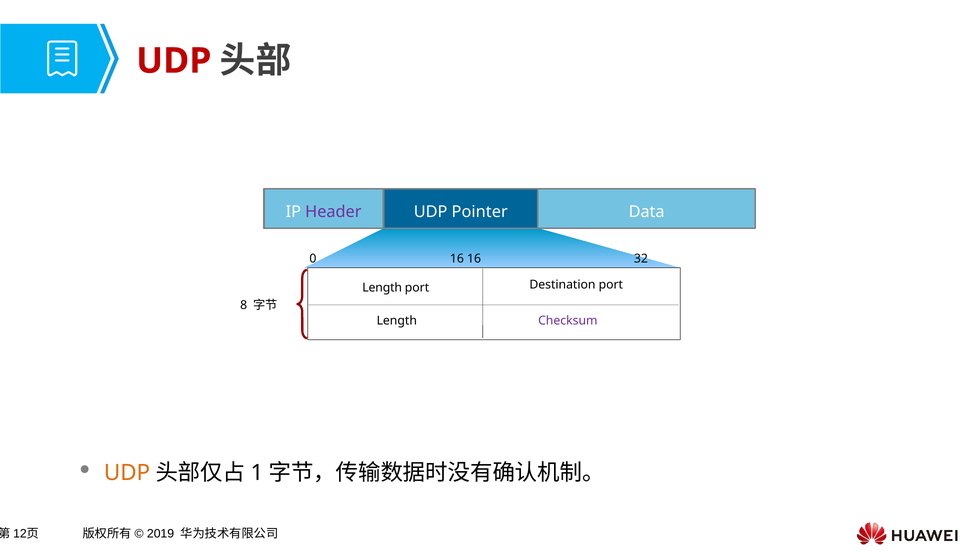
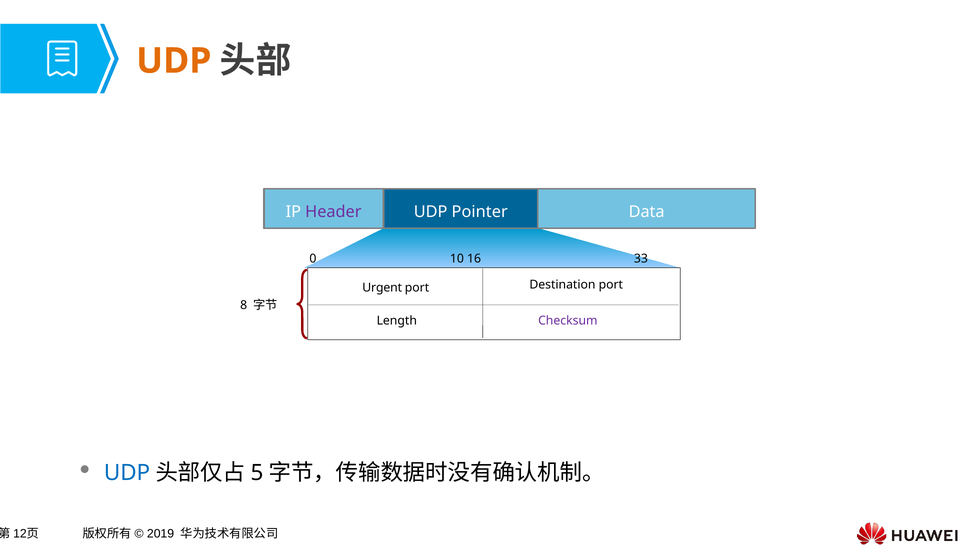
UDP colour: red -> orange (174, 61)
0 16: 16 -> 10 (457, 259)
32: 32 -> 33 (641, 259)
Length: Length -> Urgent (382, 287)
UDP colour: orange -> blue (127, 472)
1: 1 -> 5 (257, 472)
